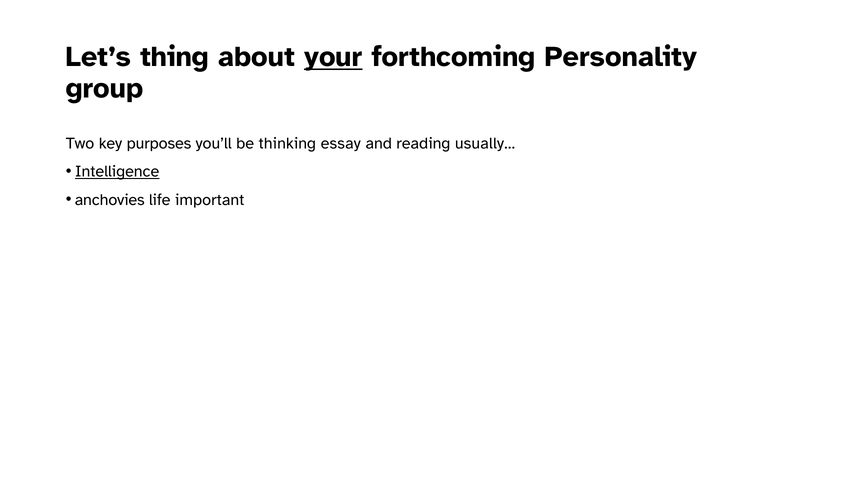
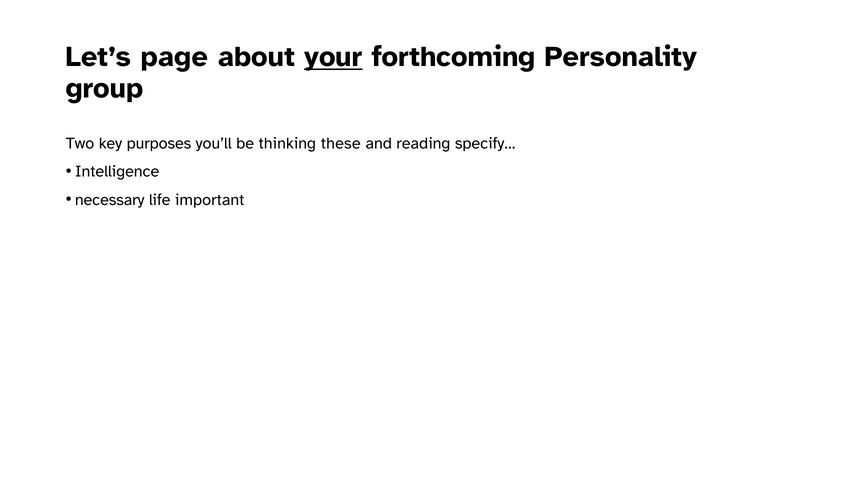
thing: thing -> page (174, 57)
essay: essay -> these (341, 143)
usually…: usually… -> specify… (485, 143)
Intelligence underline: present -> none (117, 172)
anchovies: anchovies -> necessary (110, 200)
